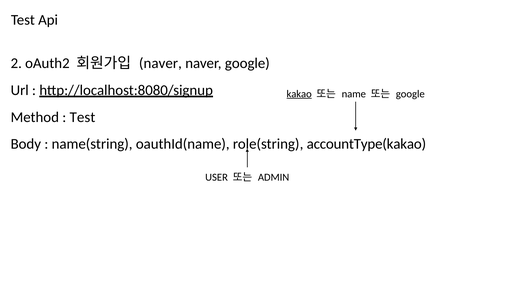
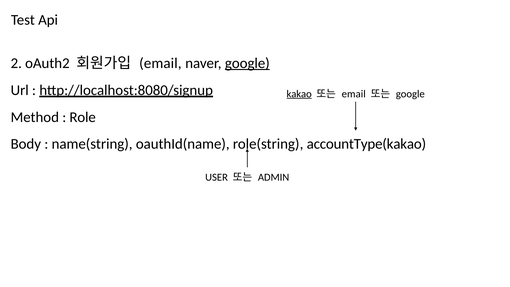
naver: naver -> email (160, 63)
google underline: none -> present (247, 63)
name: name -> email (354, 94)
Test: Test -> Role (83, 117)
